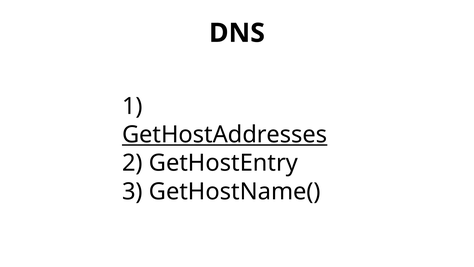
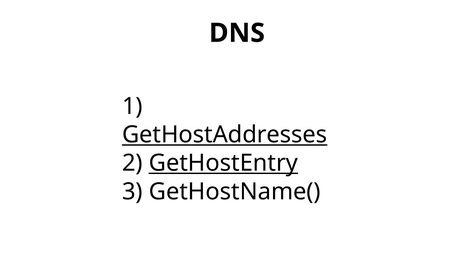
GetHostEntry underline: none -> present (223, 163)
